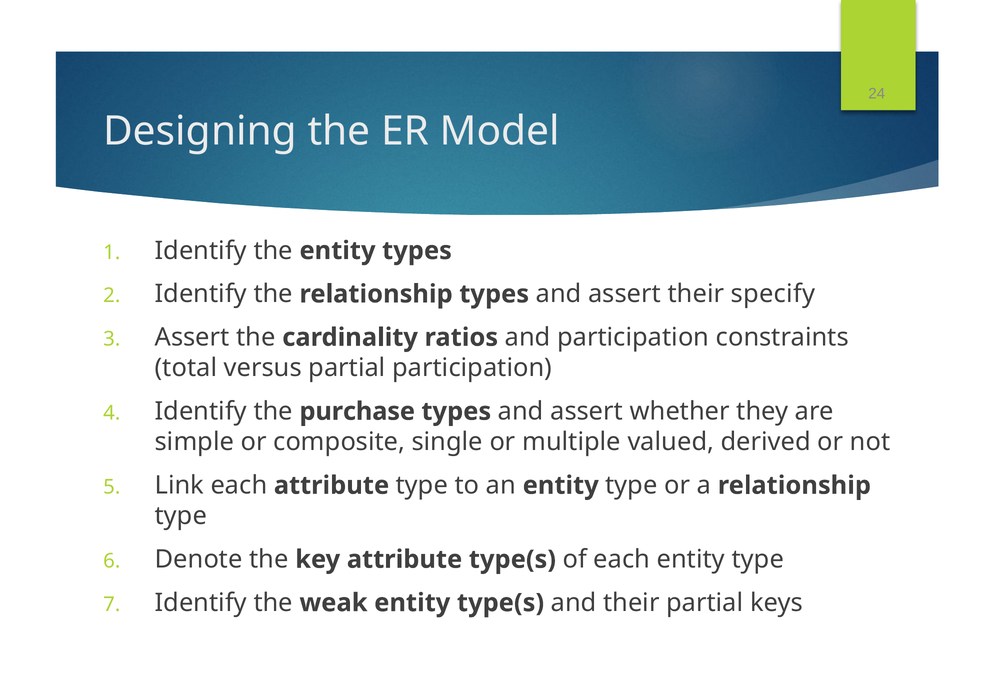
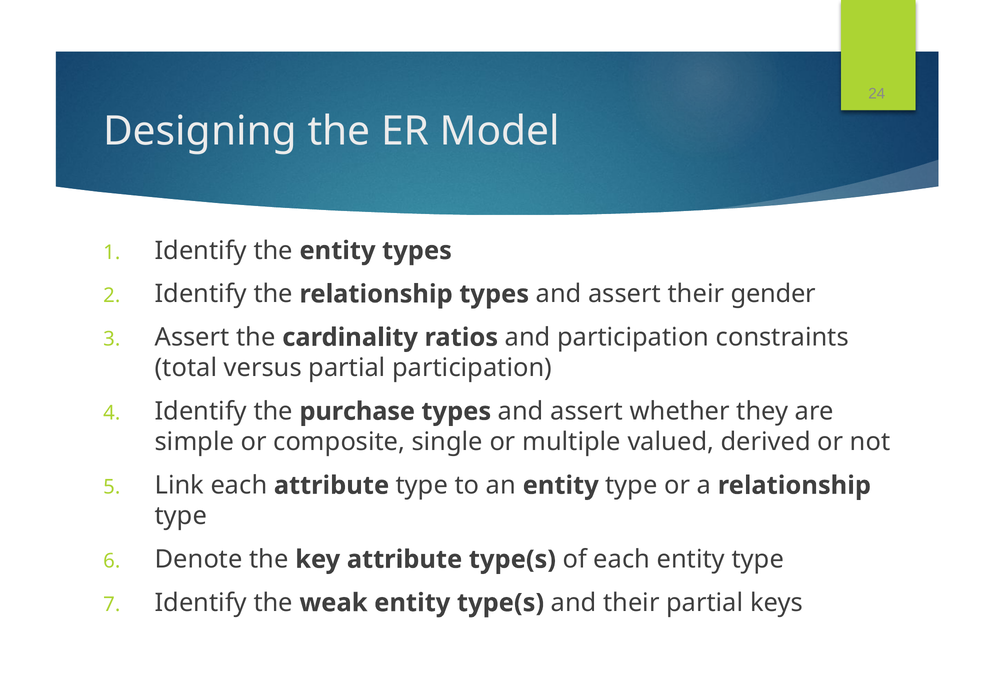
specify: specify -> gender (773, 294)
